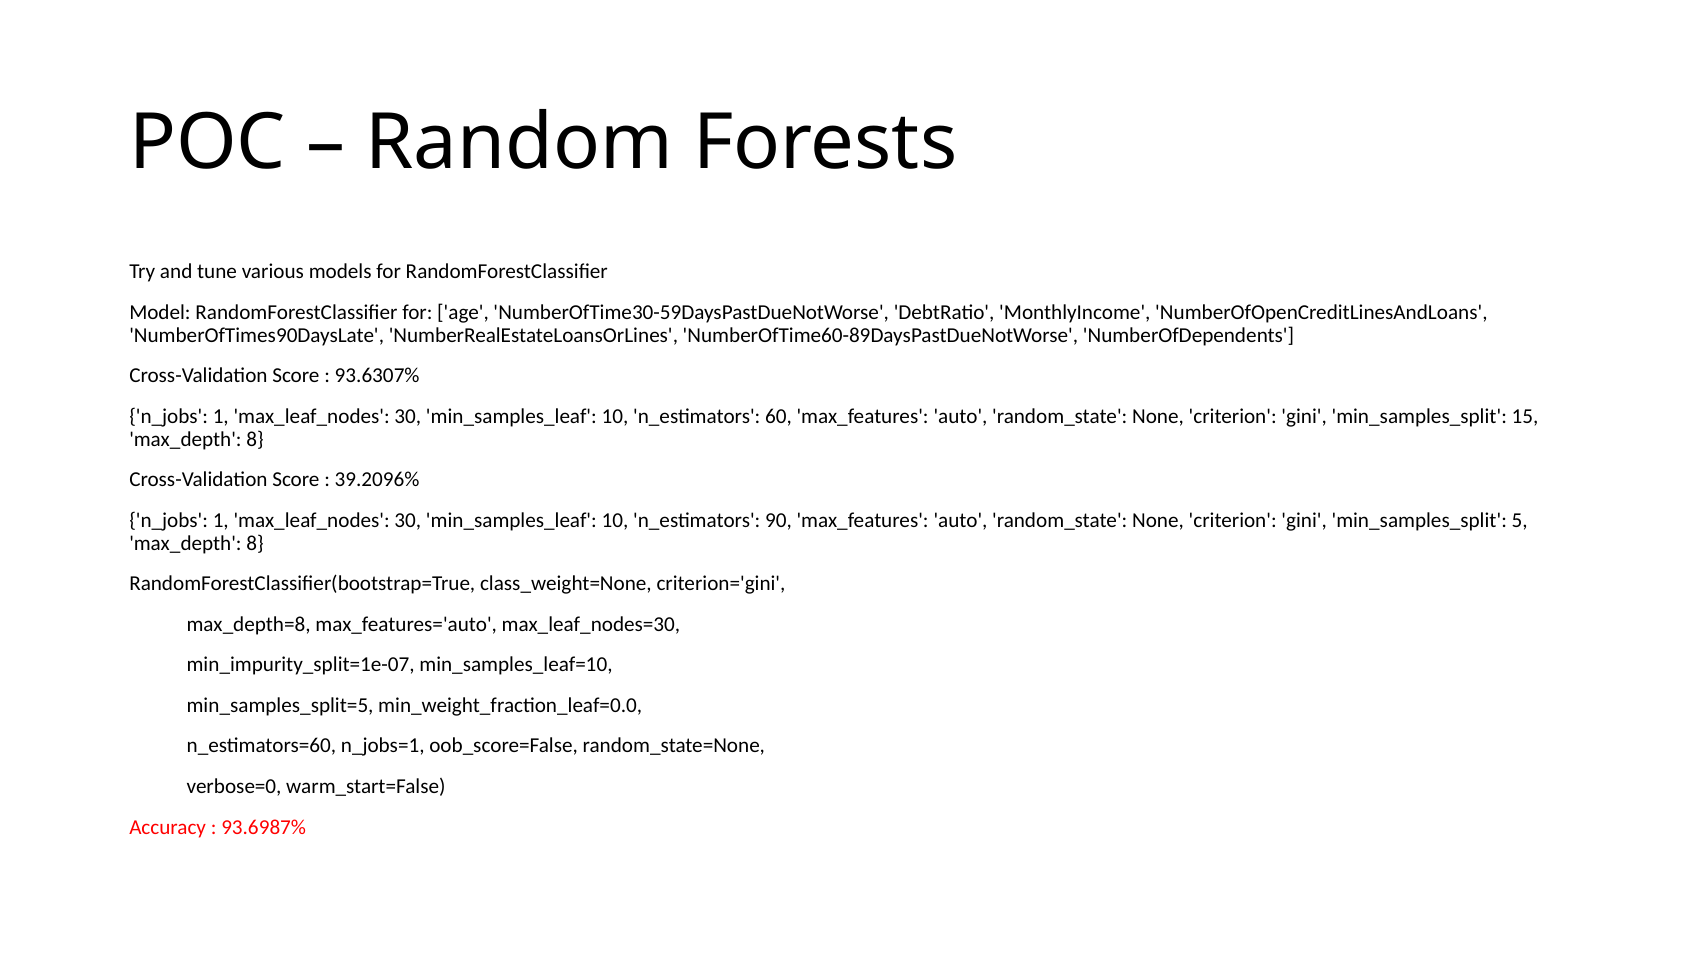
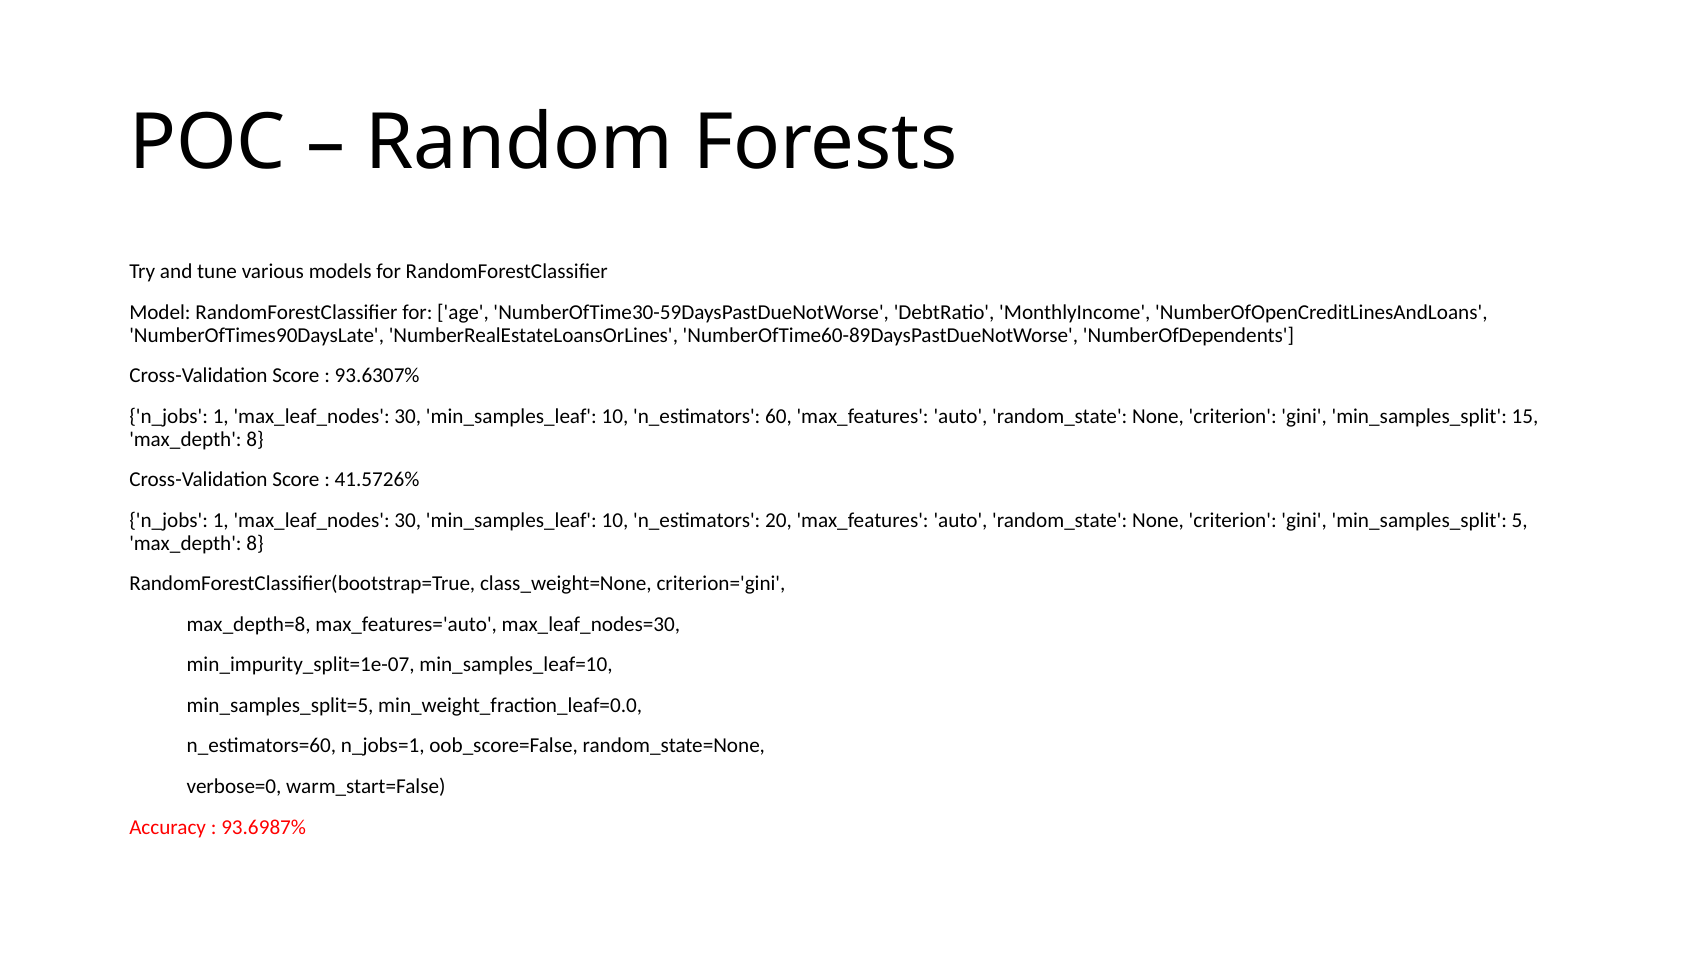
39.2096%: 39.2096% -> 41.5726% (377, 480)
90: 90 -> 20 (778, 520)
